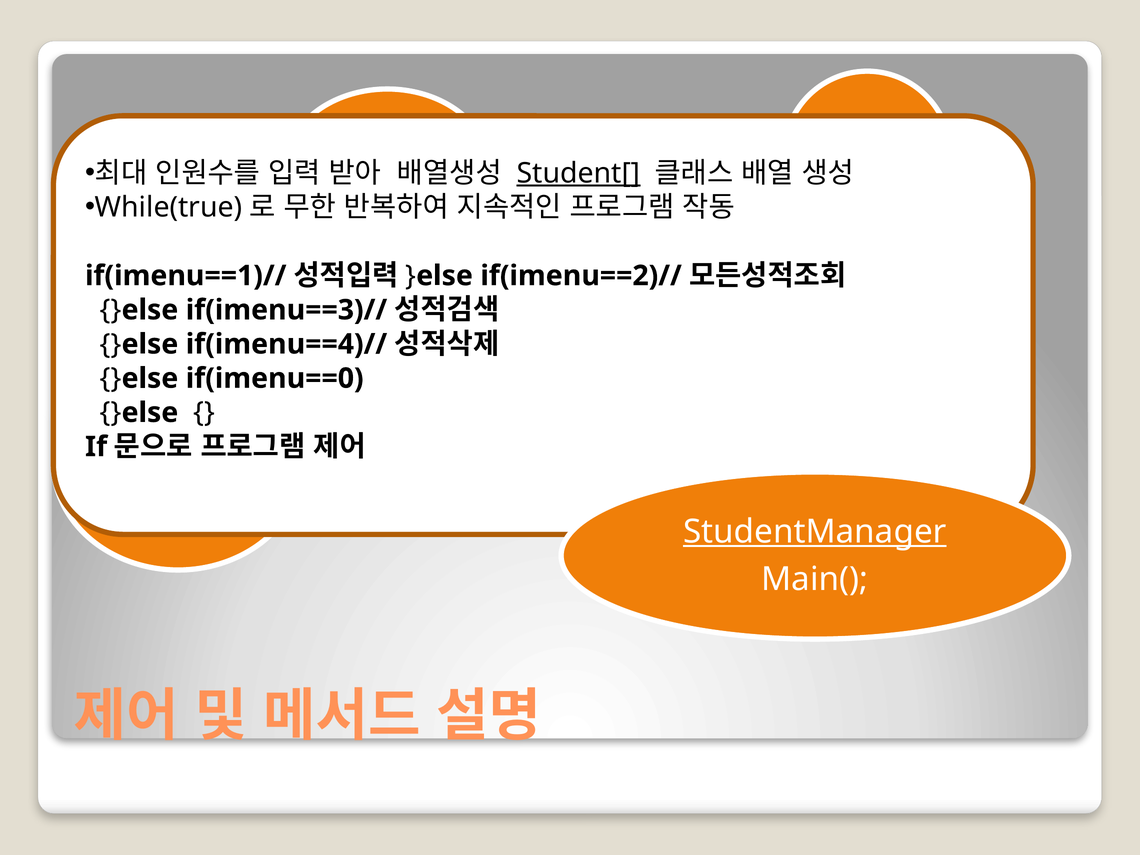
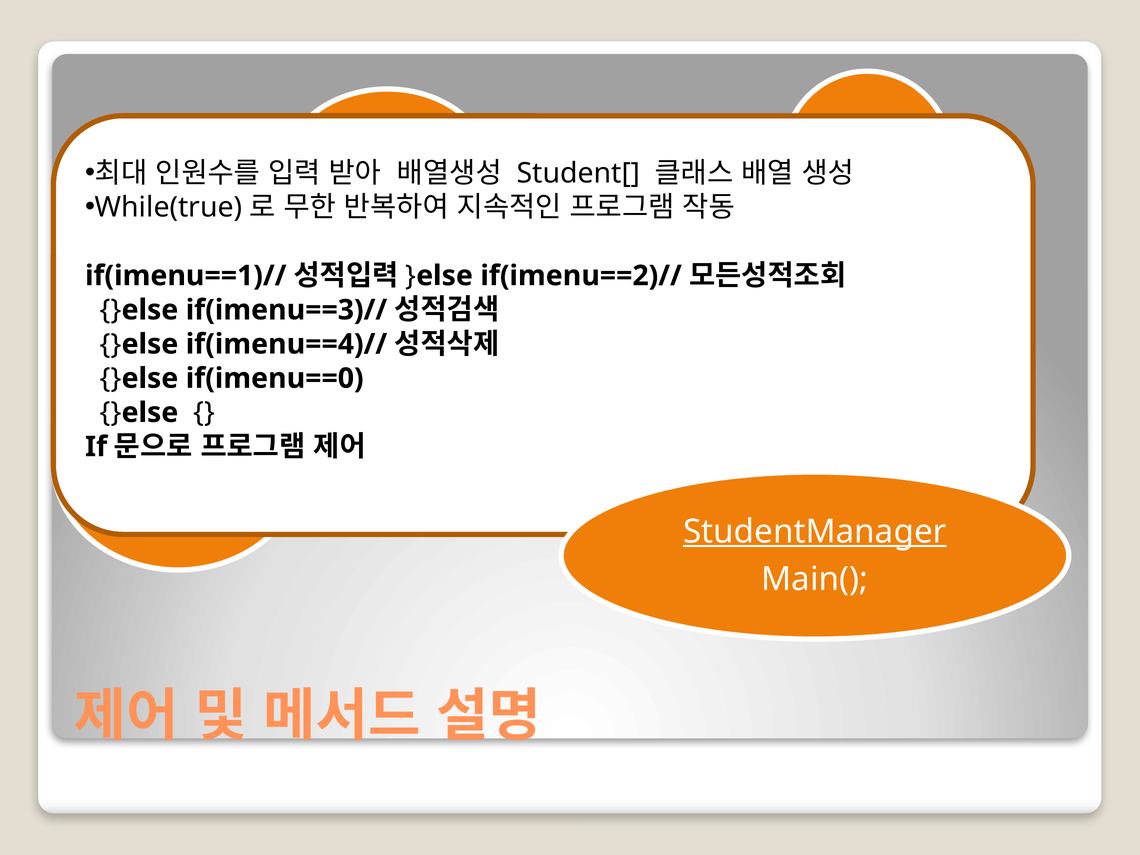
Student[ underline: present -> none (579, 173)
